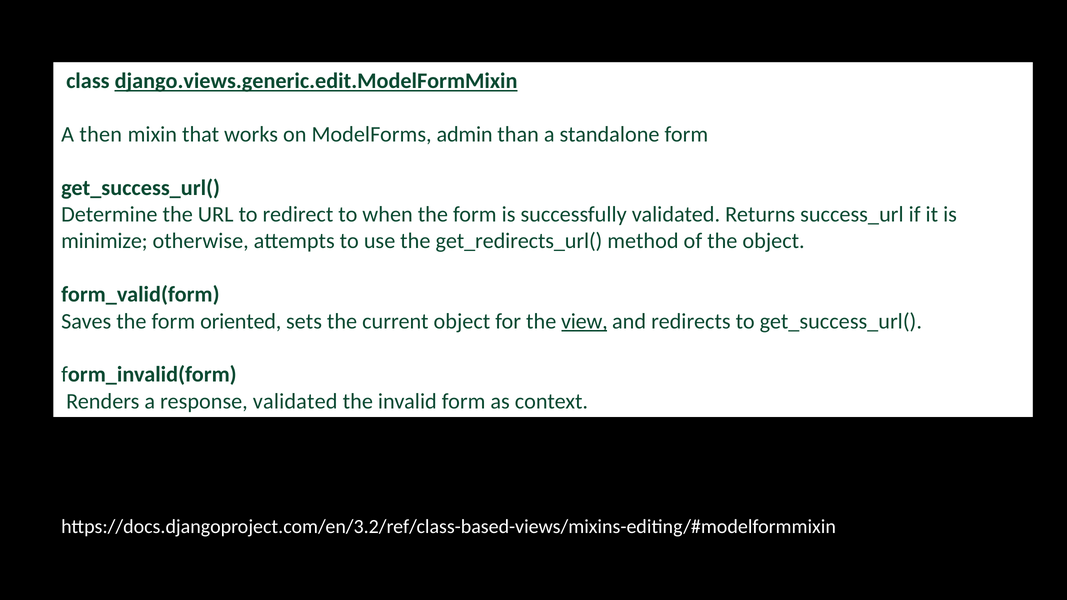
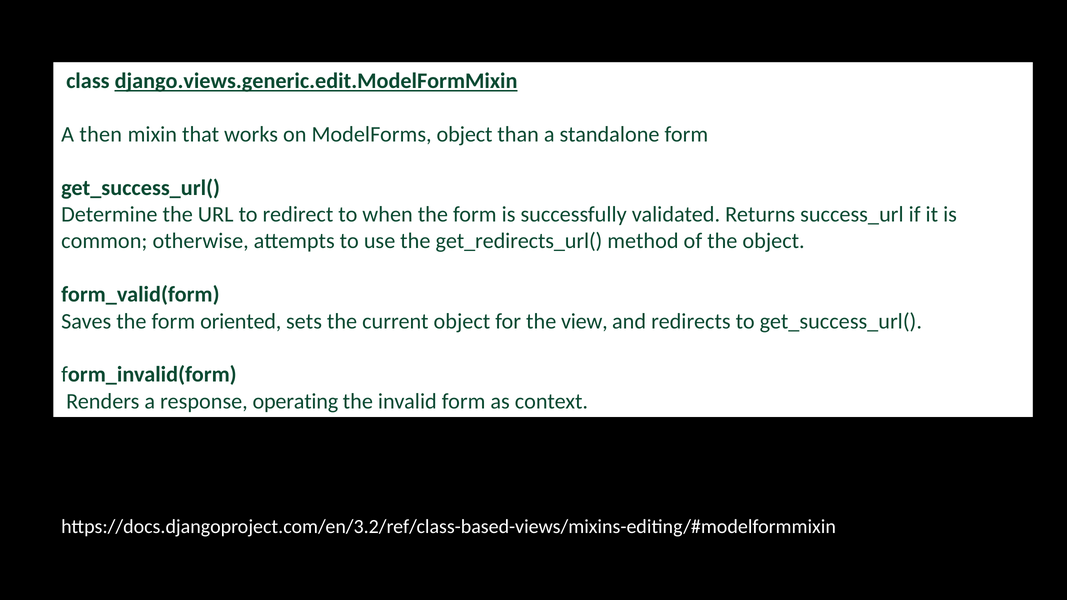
ModelForms admin: admin -> object (465, 134)
minimize: minimize -> common (104, 241)
view underline: present -> none (584, 321)
response validated: validated -> operating (295, 401)
